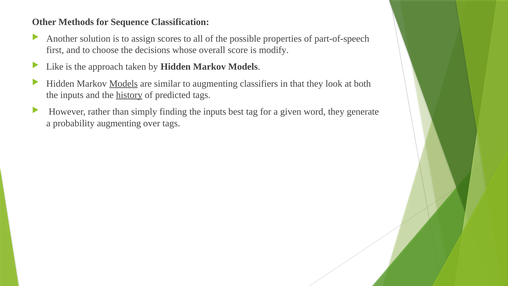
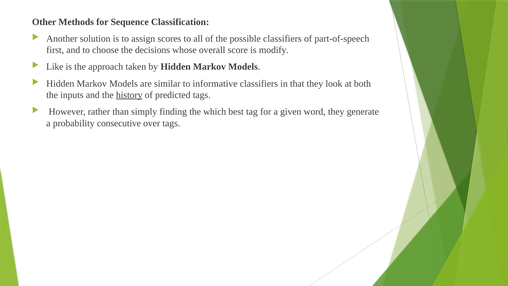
possible properties: properties -> classifiers (282, 39)
Models underline: present -> none (123, 83)
to augmenting: augmenting -> informative (215, 83)
finding the inputs: inputs -> which (215, 112)
probability augmenting: augmenting -> consecutive (119, 123)
